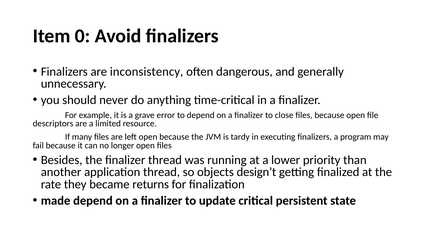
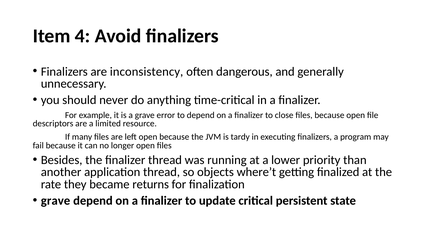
0: 0 -> 4 (83, 36)
design’t: design’t -> where’t (256, 172)
made: made -> grave (56, 201)
